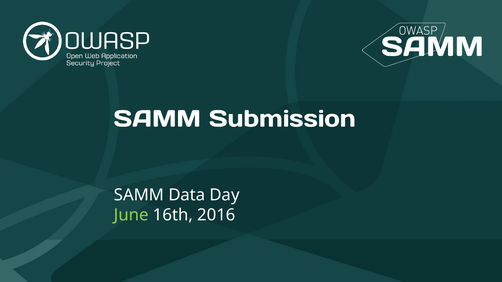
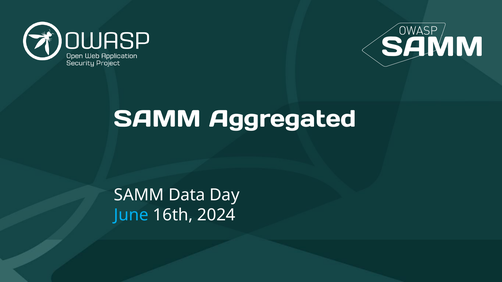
Submission: Submission -> Aggregated (283, 119)
June colour: light green -> light blue (131, 215)
2016: 2016 -> 2024 (216, 215)
